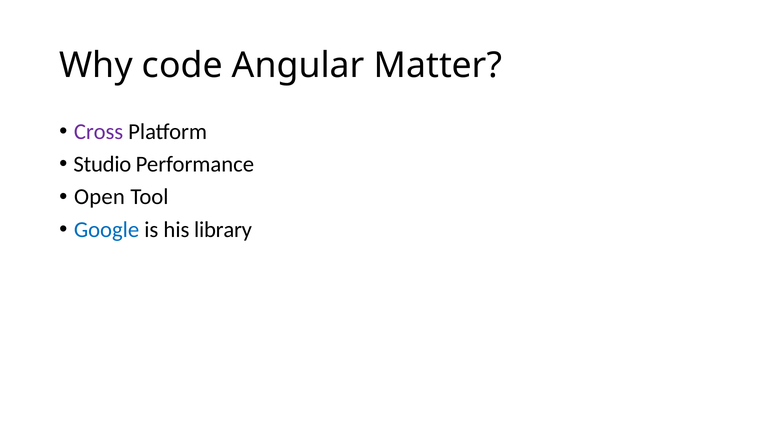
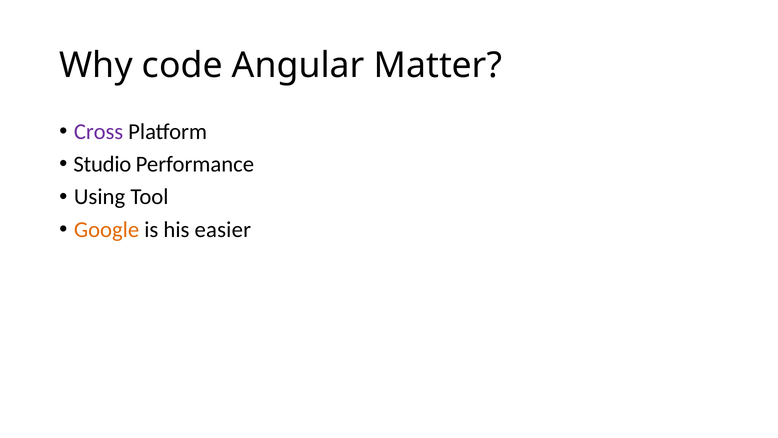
Open: Open -> Using (100, 197)
Google colour: blue -> orange (107, 229)
library: library -> easier (223, 229)
